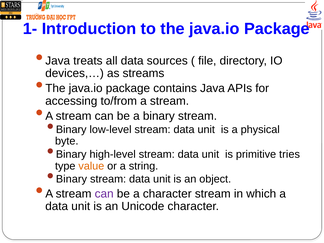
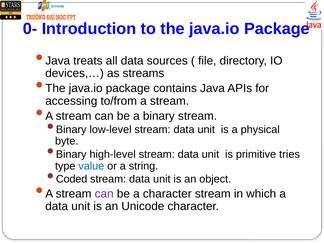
1-: 1- -> 0- (30, 29)
value colour: orange -> blue (91, 166)
Binary: Binary -> Coded (72, 179)
